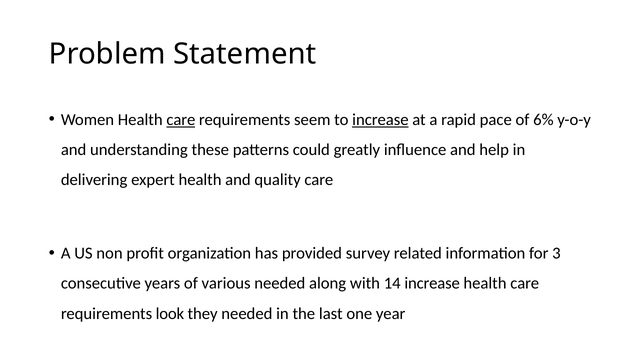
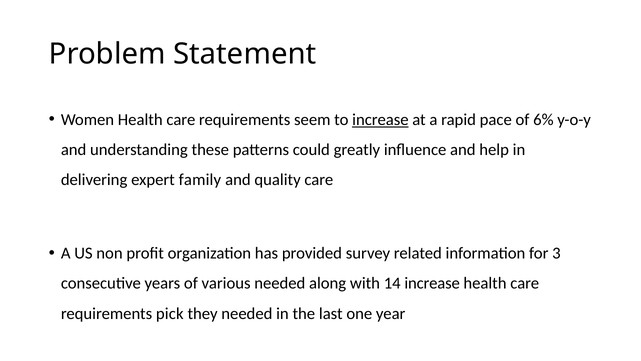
care underline: present -> none (181, 120)
expert health: health -> family (200, 180)
look: look -> pick (170, 313)
